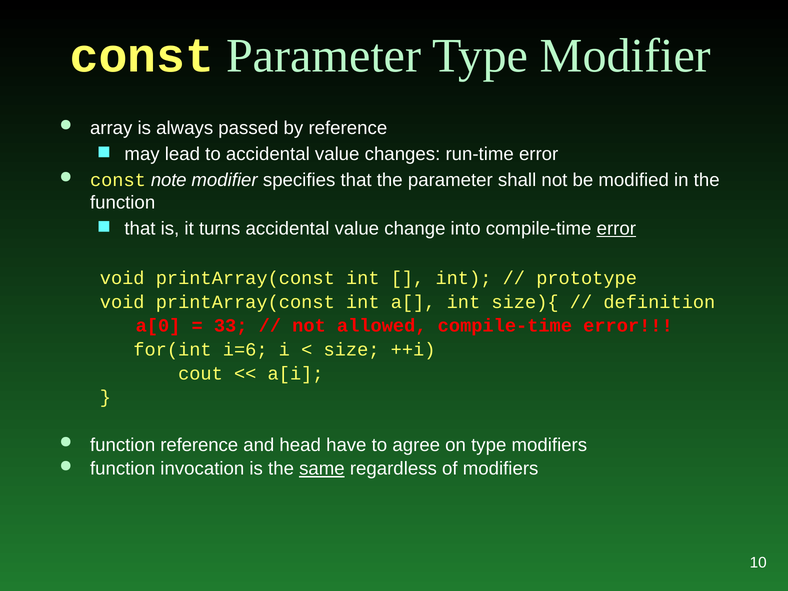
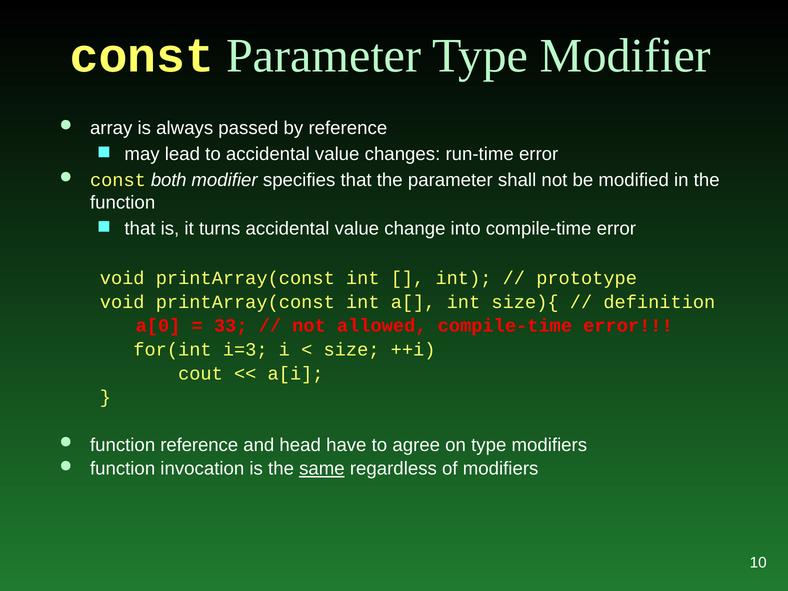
note: note -> both (169, 180)
error underline: present -> none (616, 229)
i=6: i=6 -> i=3 (245, 350)
